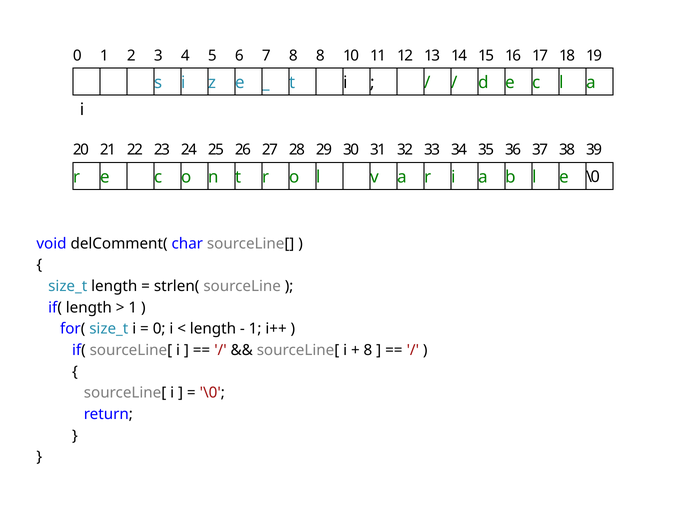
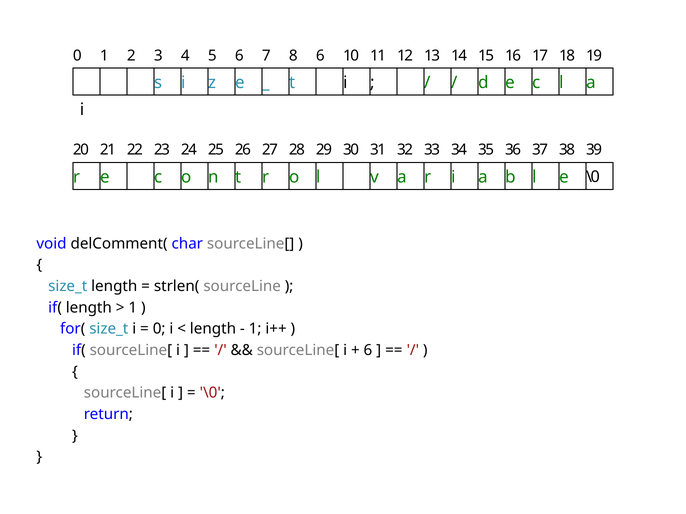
8 8: 8 -> 6 (320, 56)
8: 8 -> 6 (368, 351)
